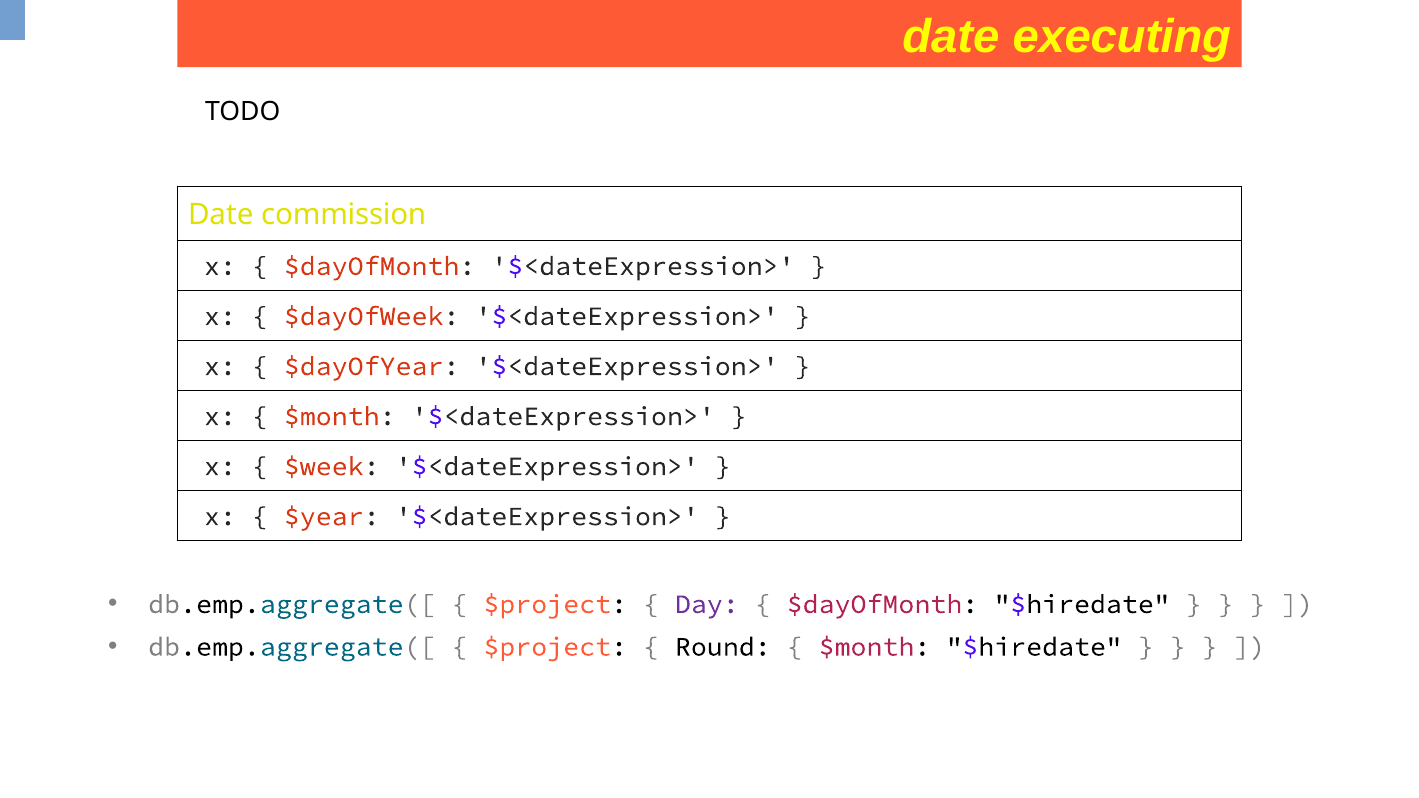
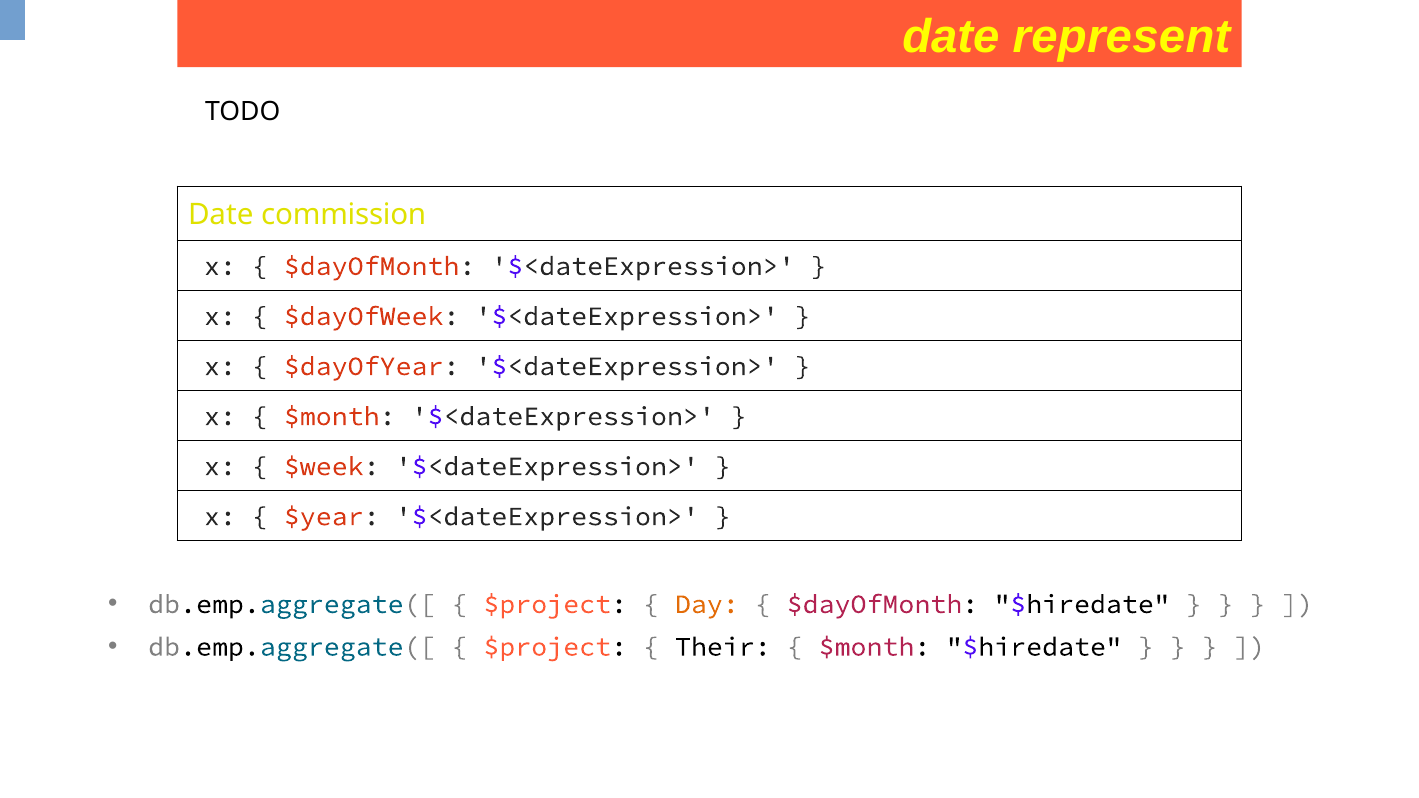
executing: executing -> represent (1122, 37)
Day colour: purple -> orange (707, 604)
Round: Round -> Their (723, 647)
